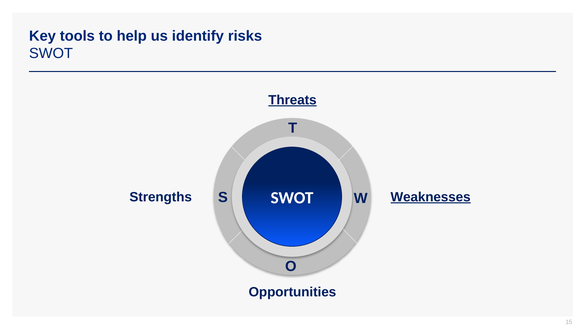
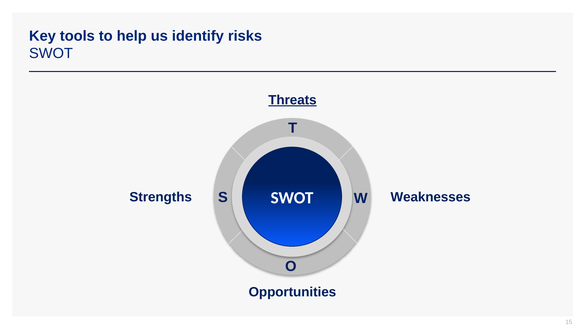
Weaknesses underline: present -> none (431, 197)
